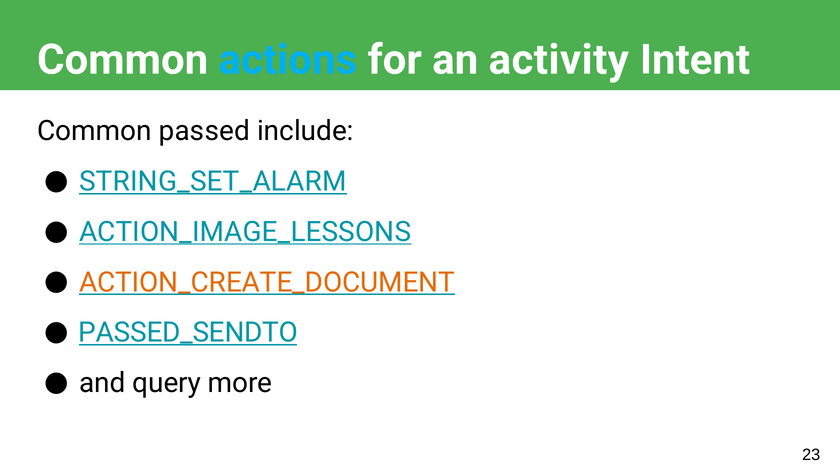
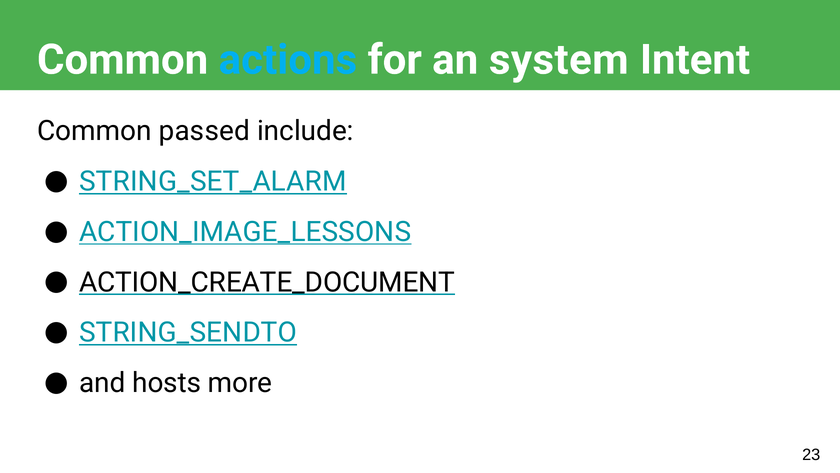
activity: activity -> system (559, 60)
ACTION_CREATE_DOCUMENT colour: orange -> black (267, 282)
PASSED_SENDTO: PASSED_SENDTO -> STRING_SENDTO (188, 332)
query: query -> hosts (167, 383)
